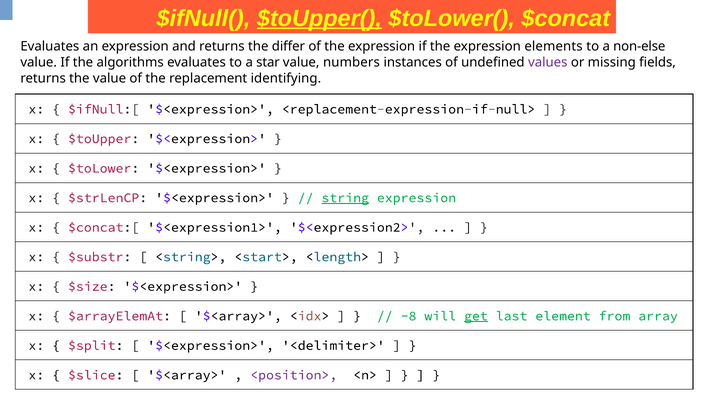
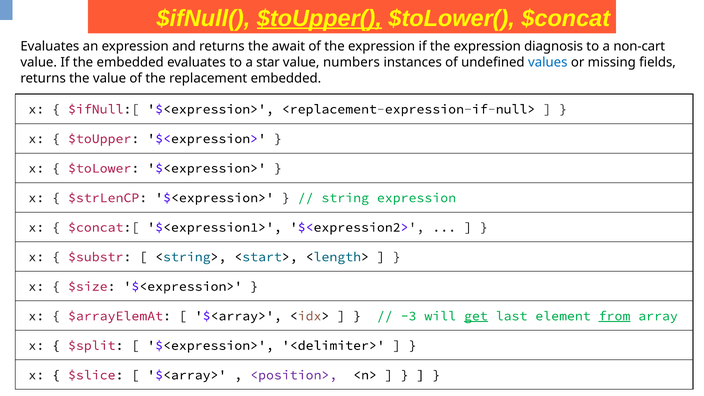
differ: differ -> await (288, 47)
elements: elements -> diagnosis (554, 47)
non-else: non-else -> non-cart (639, 47)
the algorithms: algorithms -> embedded (130, 62)
values colour: purple -> blue (548, 62)
replacement identifying: identifying -> embedded (286, 78)
string underline: present -> none (345, 198)
-8: -8 -> -3 (409, 316)
from underline: none -> present (614, 316)
